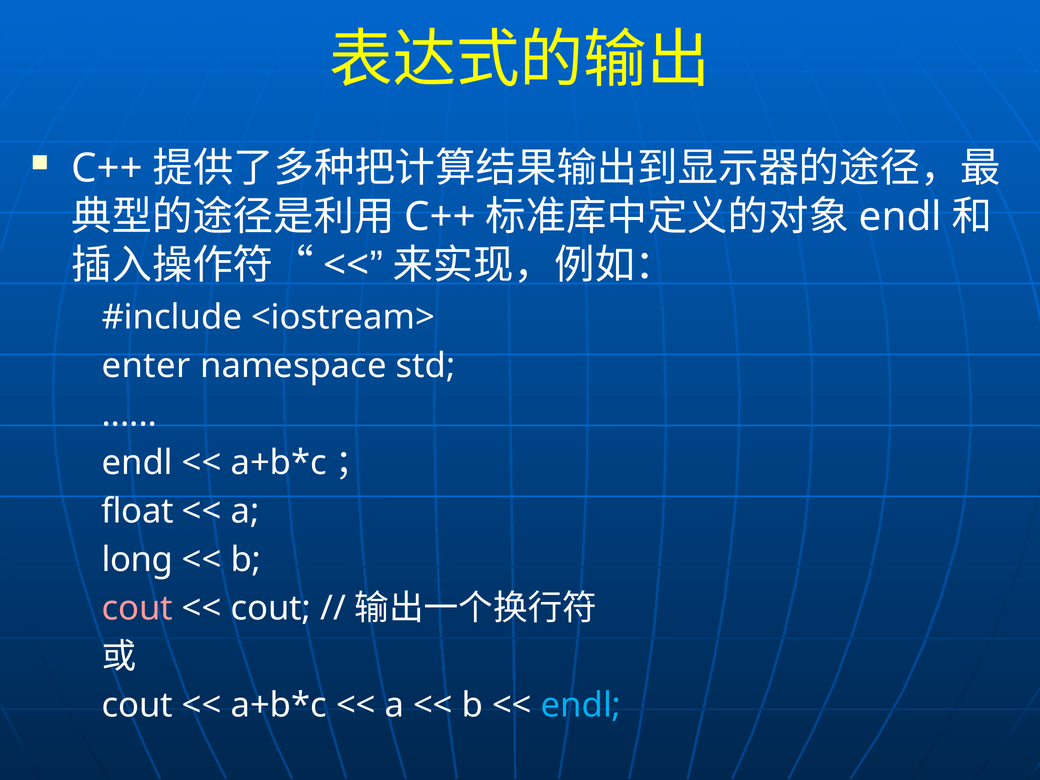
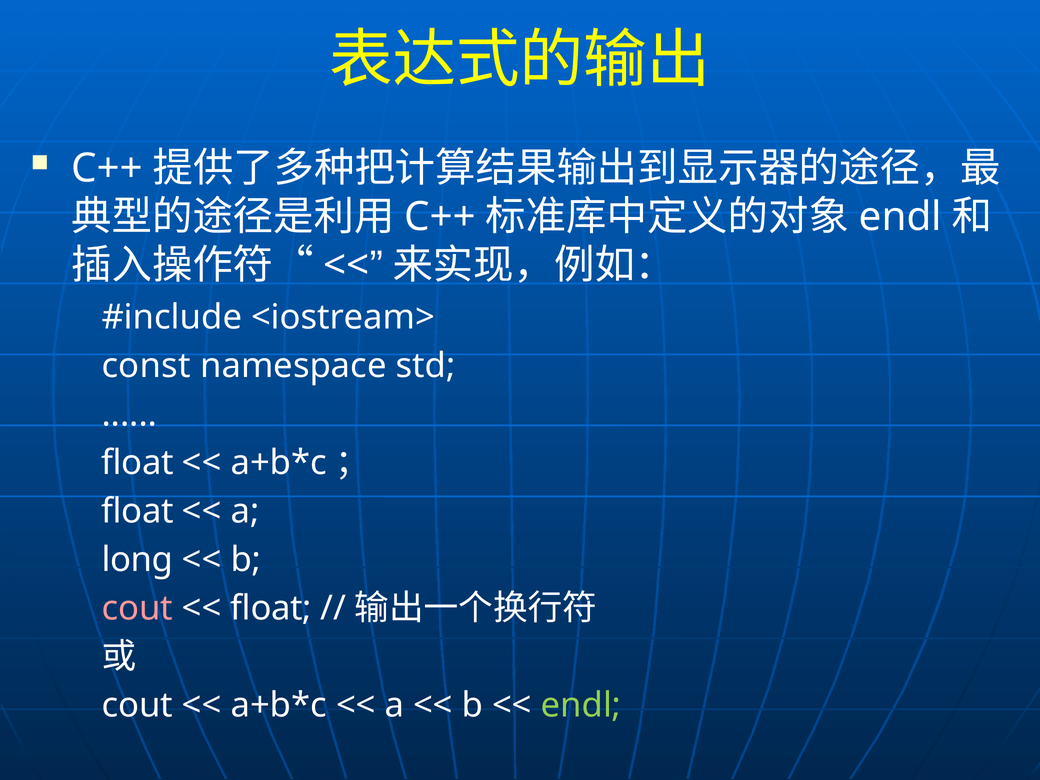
enter: enter -> const (146, 366)
endl: endl -> float (137, 463)
cout: cout -> float (271, 608)
endl colour: light blue -> light green (581, 705)
